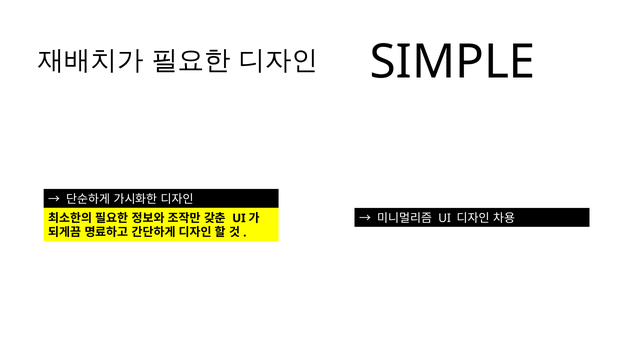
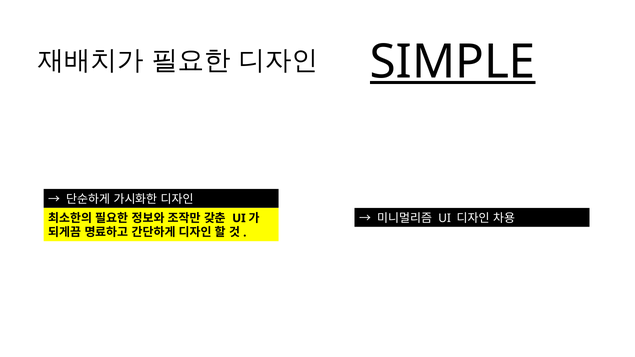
SIMPLE underline: none -> present (453, 62)
